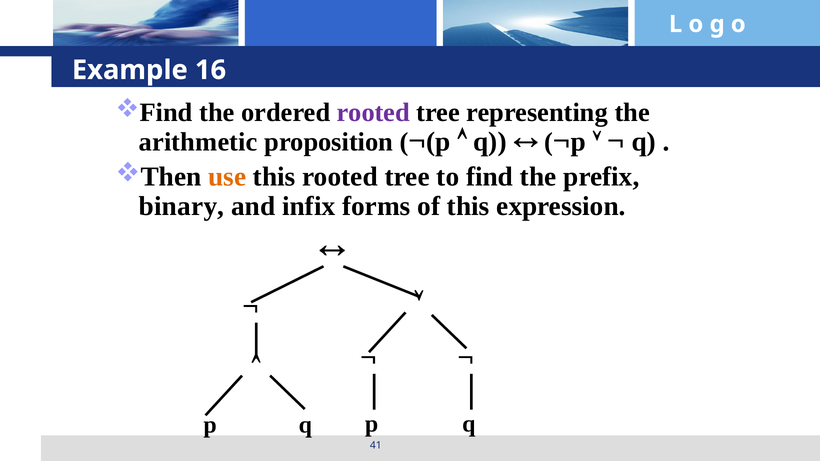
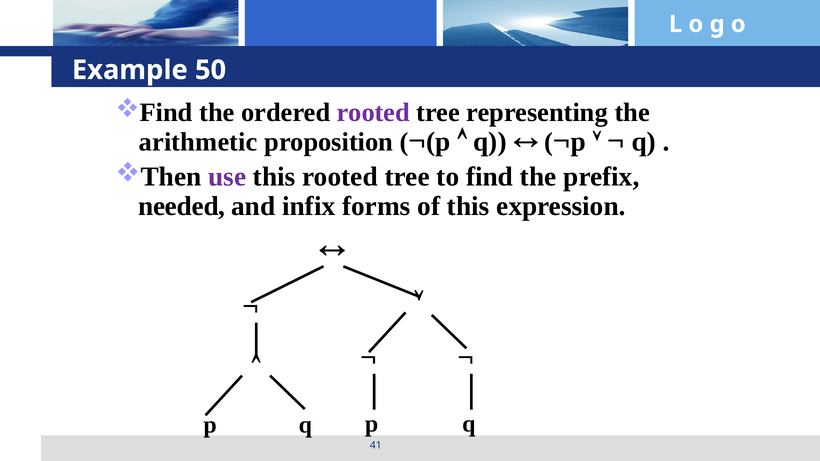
16: 16 -> 50 (211, 70)
use colour: orange -> purple (227, 177)
binary: binary -> needed (182, 206)
